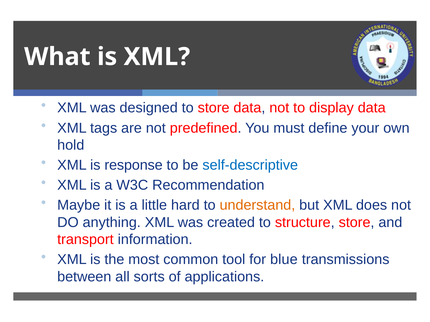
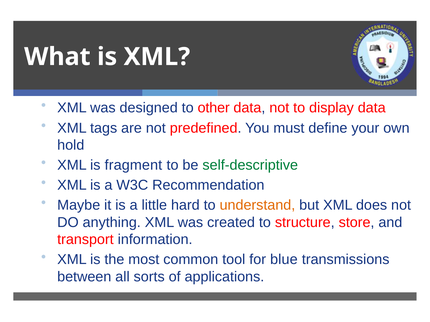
to store: store -> other (214, 108)
response: response -> fragment (133, 165)
self-descriptive colour: blue -> green (250, 165)
